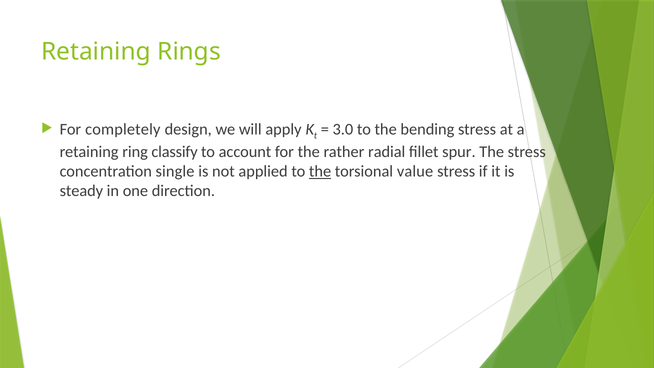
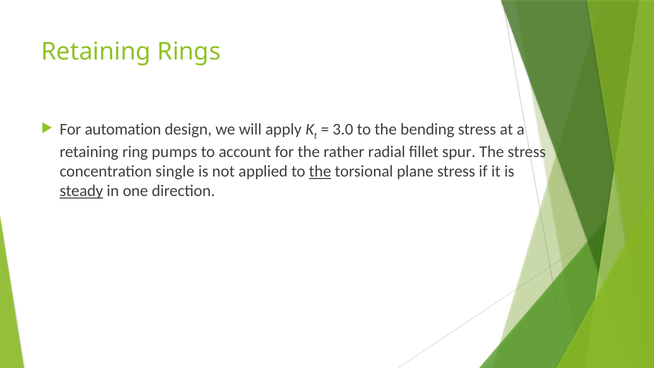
completely: completely -> automation (123, 129)
classify: classify -> pumps (174, 152)
value: value -> plane (415, 171)
steady underline: none -> present (81, 191)
